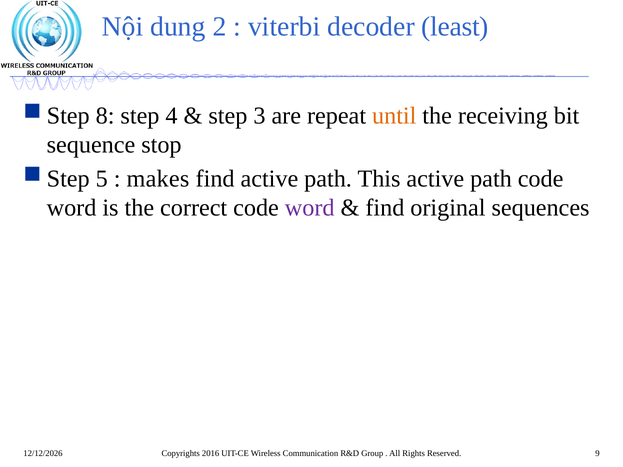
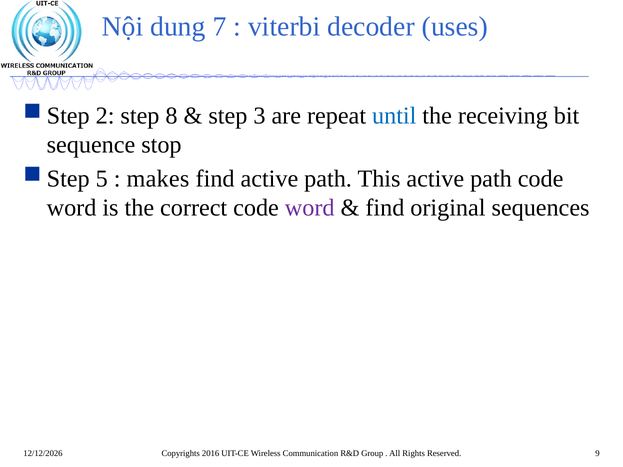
2: 2 -> 7 (220, 27)
least: least -> uses (455, 27)
8: 8 -> 2 (105, 116)
4: 4 -> 8 (172, 116)
until colour: orange -> blue (394, 116)
